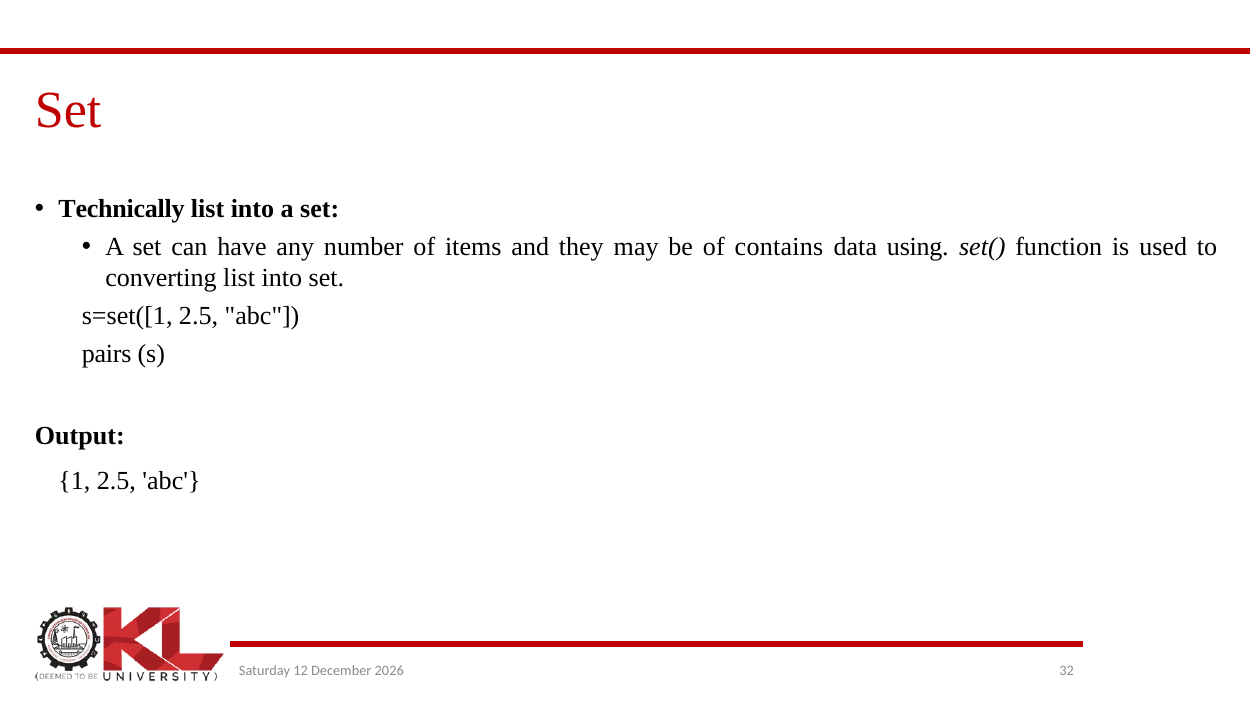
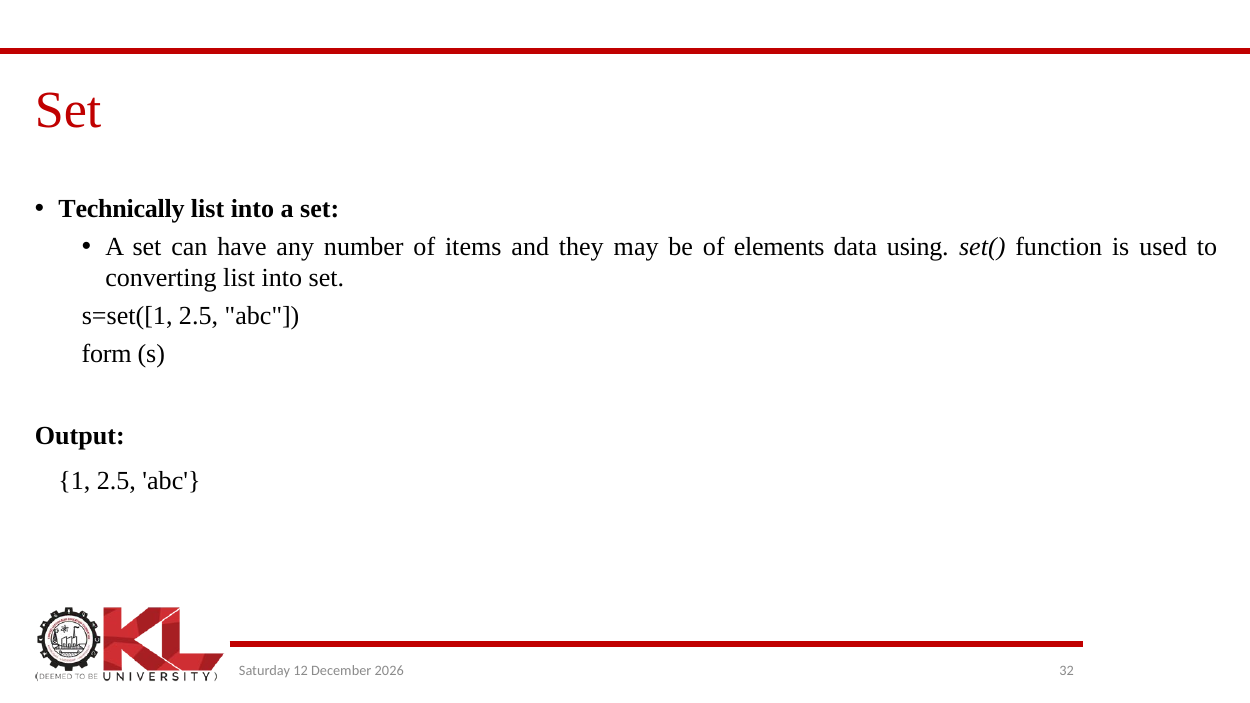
contains: contains -> elements (779, 247)
pairs: pairs -> form (107, 354)
